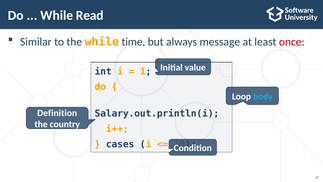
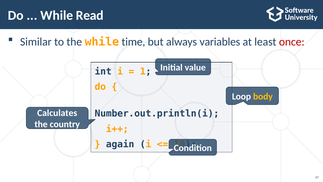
message: message -> variables (220, 42)
body colour: light blue -> yellow (263, 96)
Definition: Definition -> Calculates (57, 113)
Salary.out.println(i: Salary.out.println(i -> Number.out.println(i (157, 113)
cases: cases -> again (120, 144)
